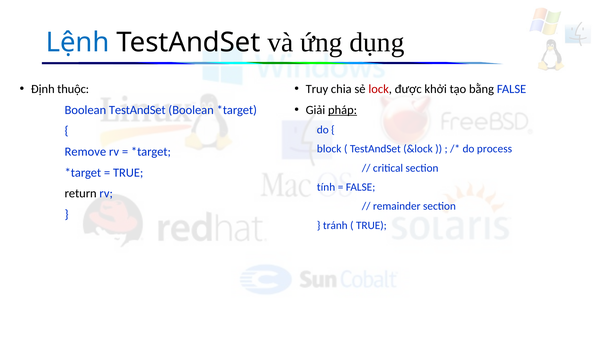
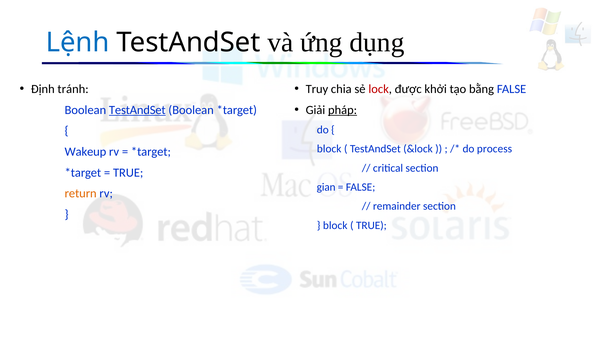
thuộc: thuộc -> tránh (73, 89)
TestAndSet underline: none -> present (137, 110)
Remove: Remove -> Wakeup (85, 152)
tính: tính -> gian (326, 187)
return colour: black -> orange (81, 193)
tránh: tránh -> block (335, 225)
